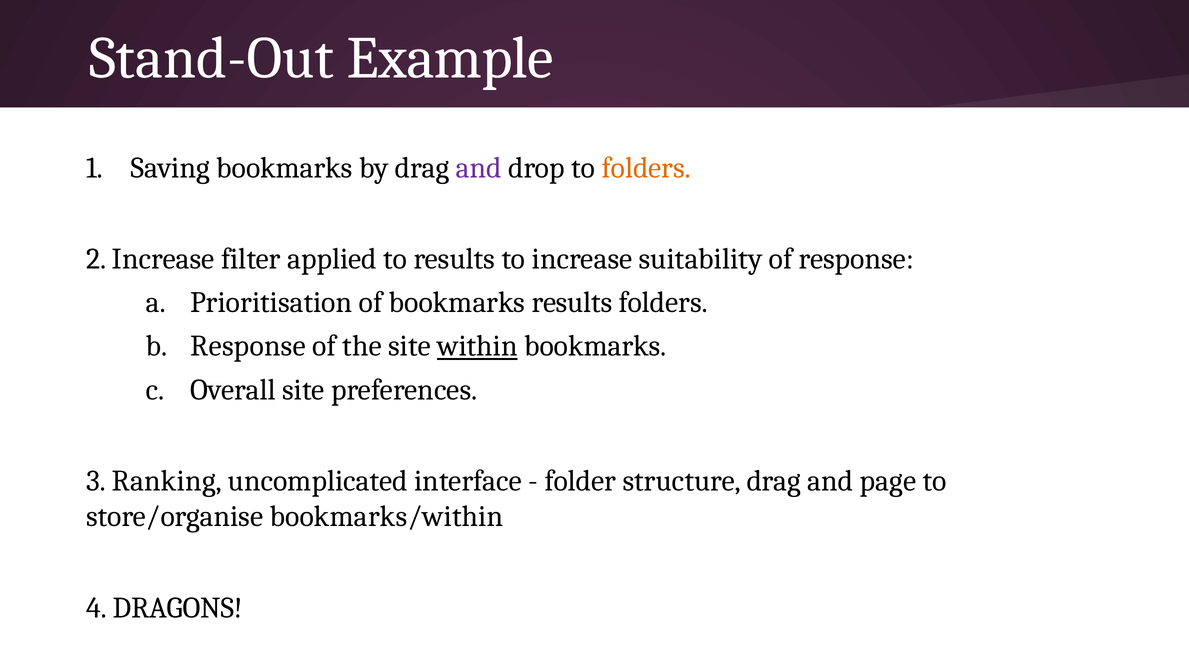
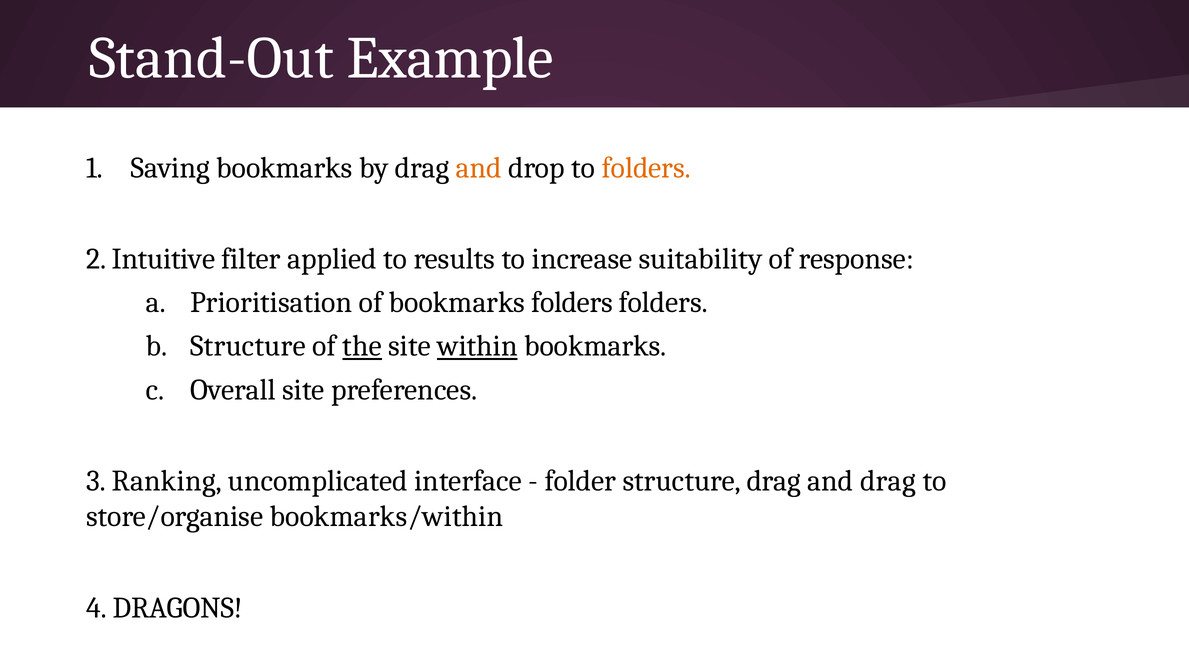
and colour: purple -> orange (479, 168)
2 Increase: Increase -> Intuitive (163, 259)
bookmarks results: results -> folders (572, 303)
Response: Response -> Structure (248, 346)
the underline: none -> present (362, 346)
and page: page -> drag (888, 481)
